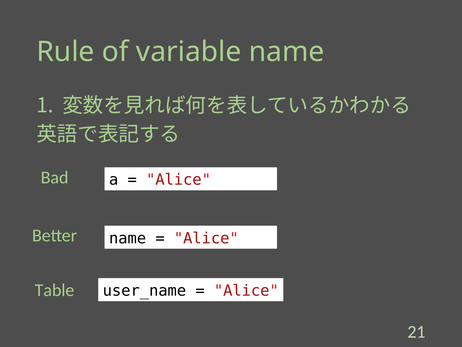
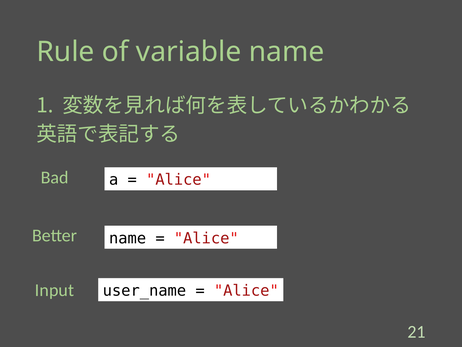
Table: Table -> Input (54, 290)
